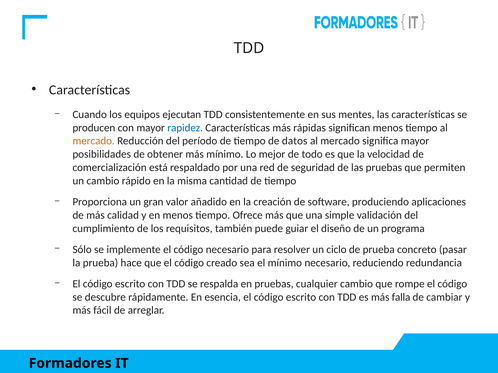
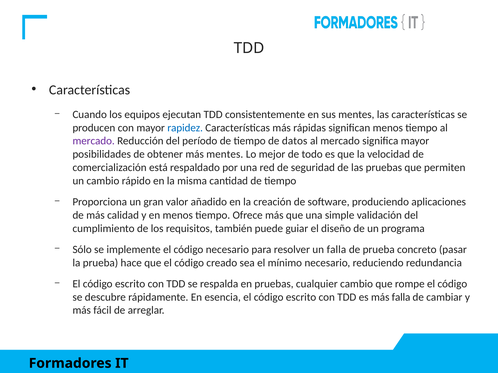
mercado colour: orange -> purple (94, 141)
más mínimo: mínimo -> mentes (225, 154)
un ciclo: ciclo -> falla (336, 250)
